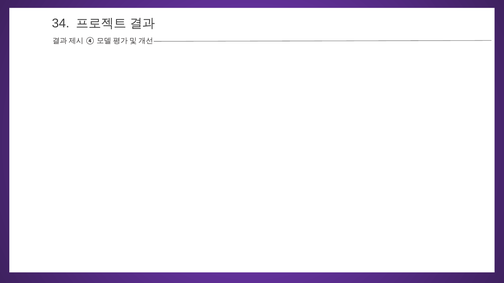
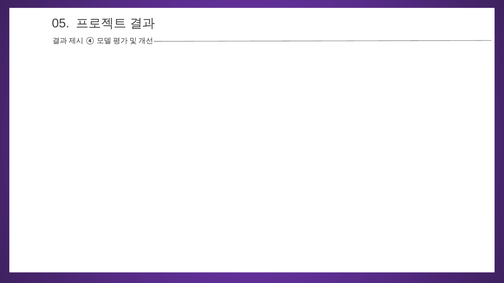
34: 34 -> 05 (61, 23)
